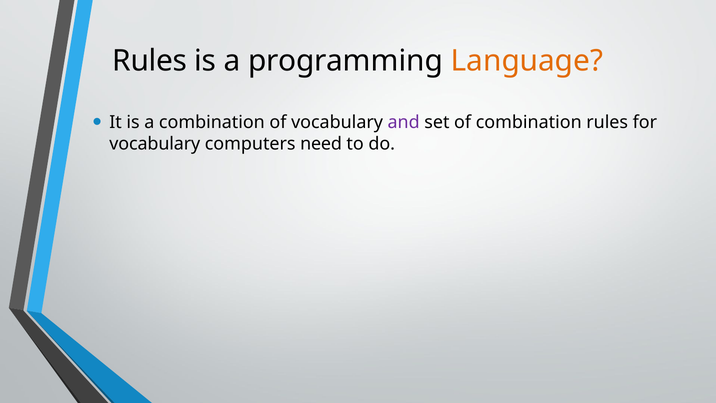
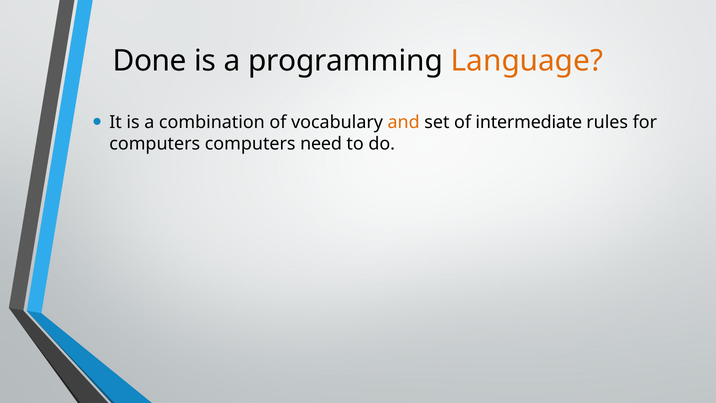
Rules: Rules -> Done (150, 61)
and colour: purple -> orange (404, 122)
of combination: combination -> intermediate (529, 122)
vocabulary: vocabulary -> computers (155, 144)
